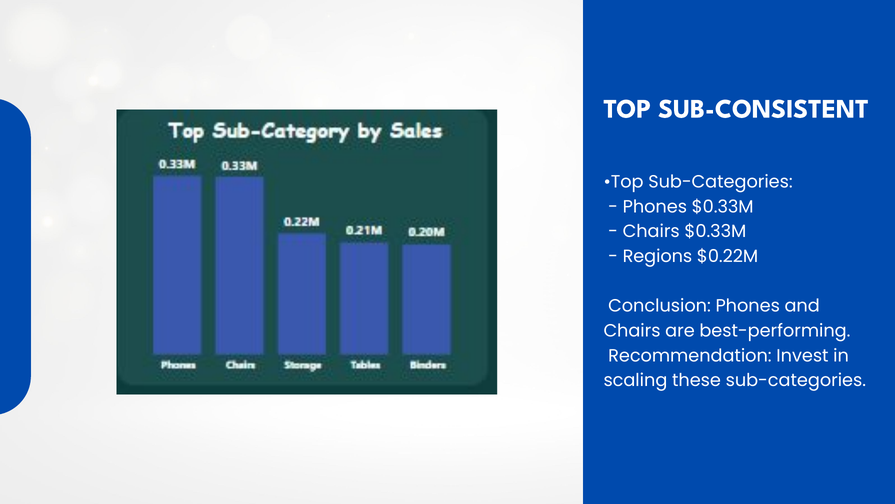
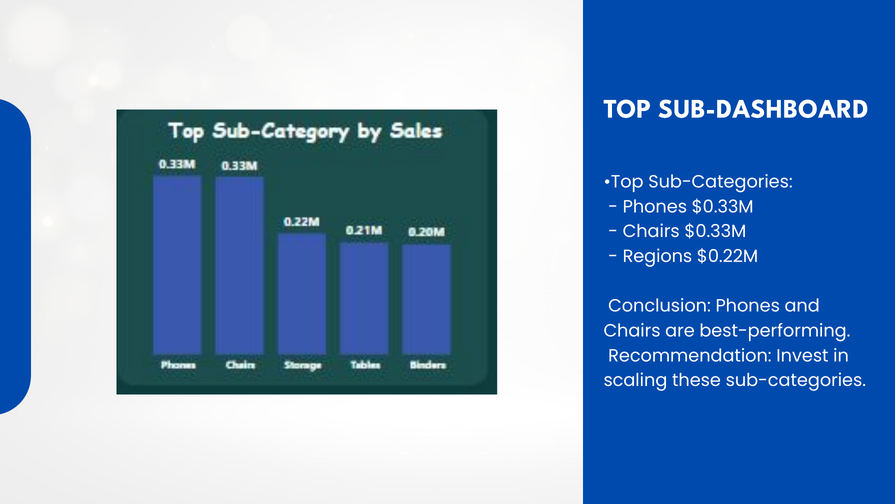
SUB-CONSISTENT: SUB-CONSISTENT -> SUB-DASHBOARD (763, 109)
